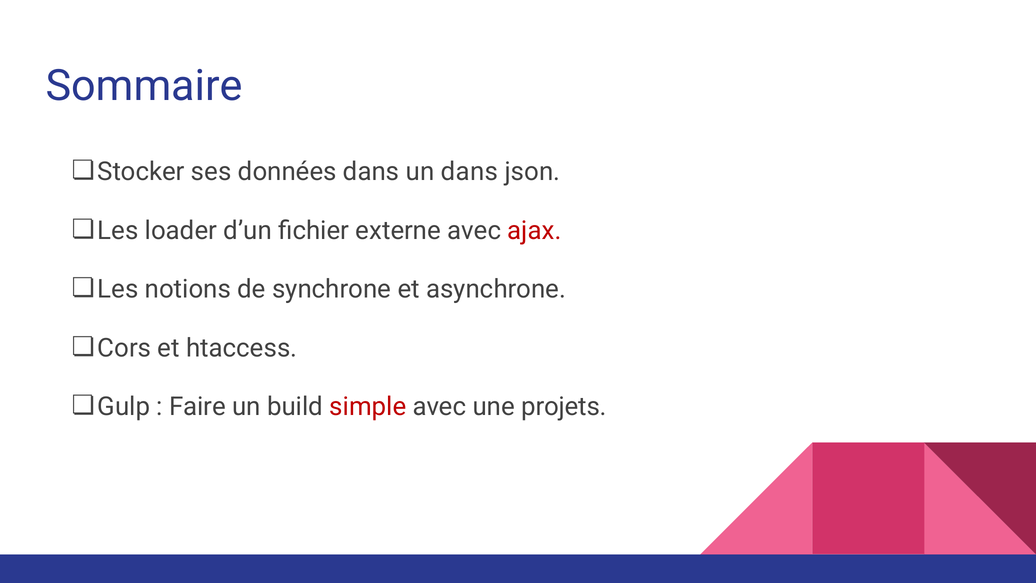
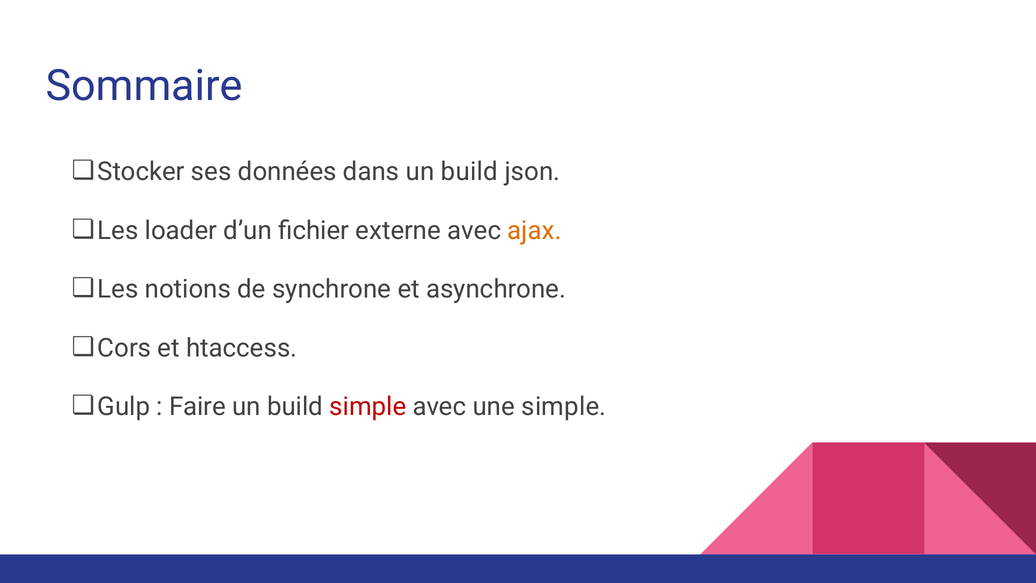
dans un dans: dans -> build (469, 172)
ajax colour: red -> orange (534, 230)
une projets: projets -> simple (564, 407)
